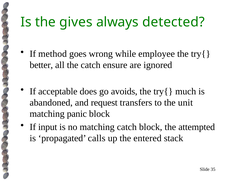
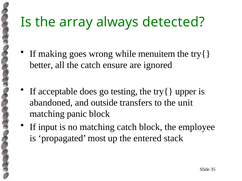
gives: gives -> array (76, 22)
method: method -> making (53, 54)
employee: employee -> menuitem (157, 54)
avoids: avoids -> testing (124, 92)
much: much -> upper (186, 92)
request: request -> outside (104, 103)
attempted: attempted -> employee (197, 127)
calls: calls -> most (97, 139)
